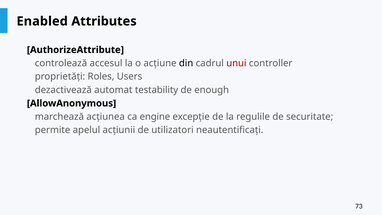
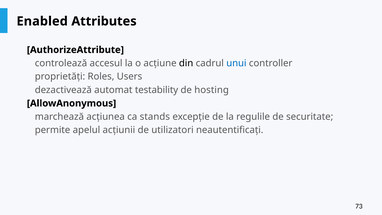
unui colour: red -> blue (236, 63)
enough: enough -> hosting (212, 90)
engine: engine -> stands (155, 117)
